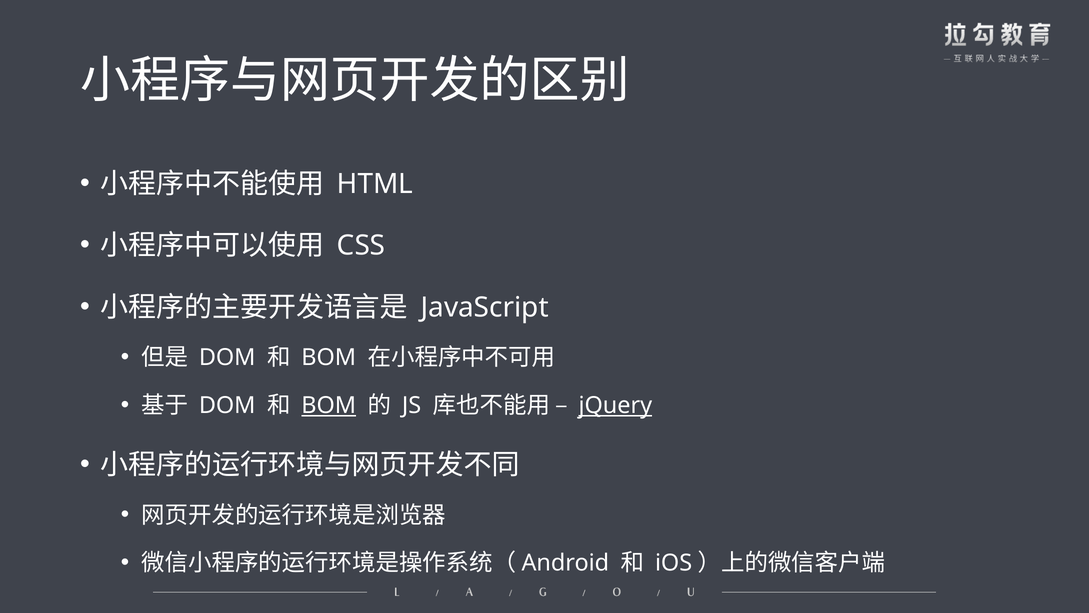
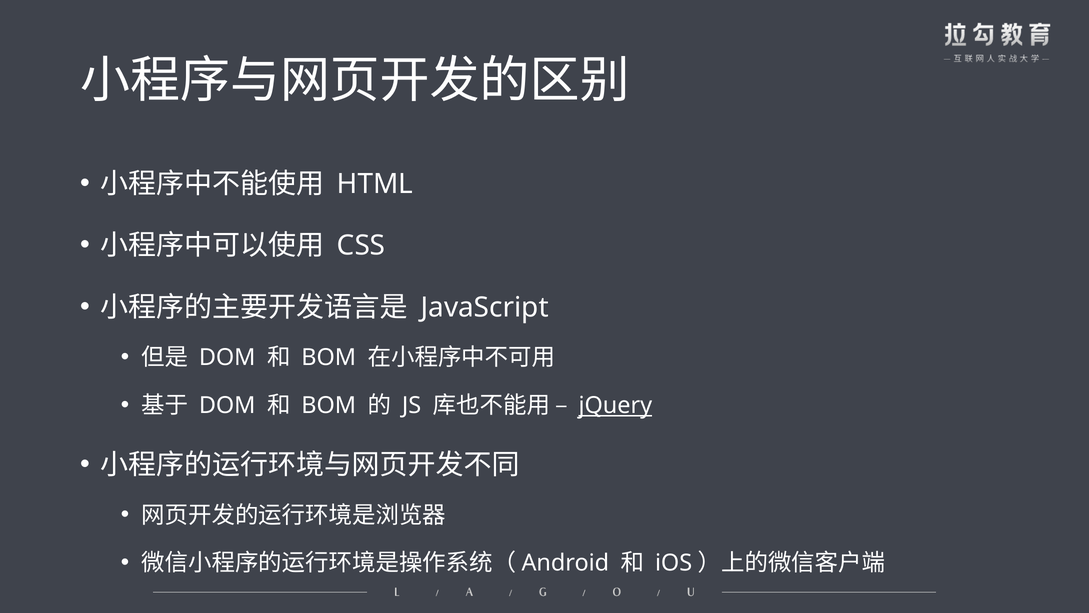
BOM underline: present -> none (329, 405)
